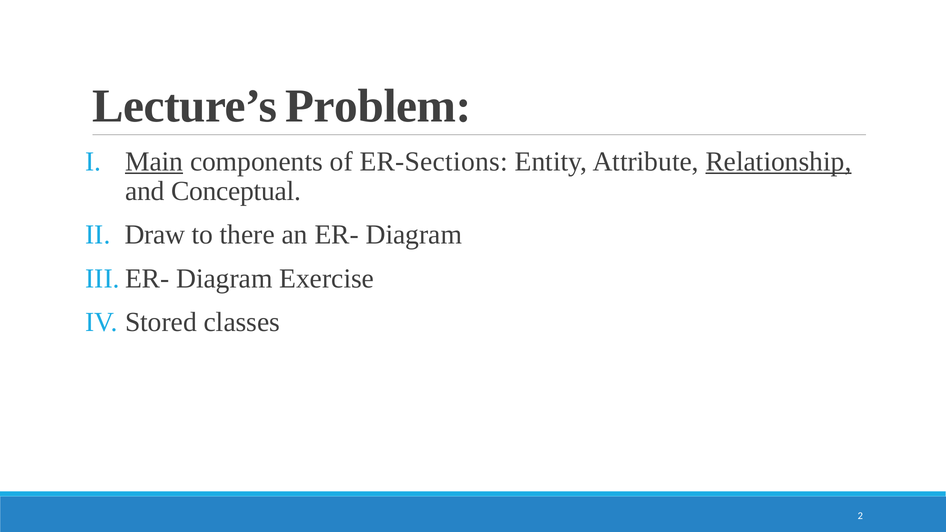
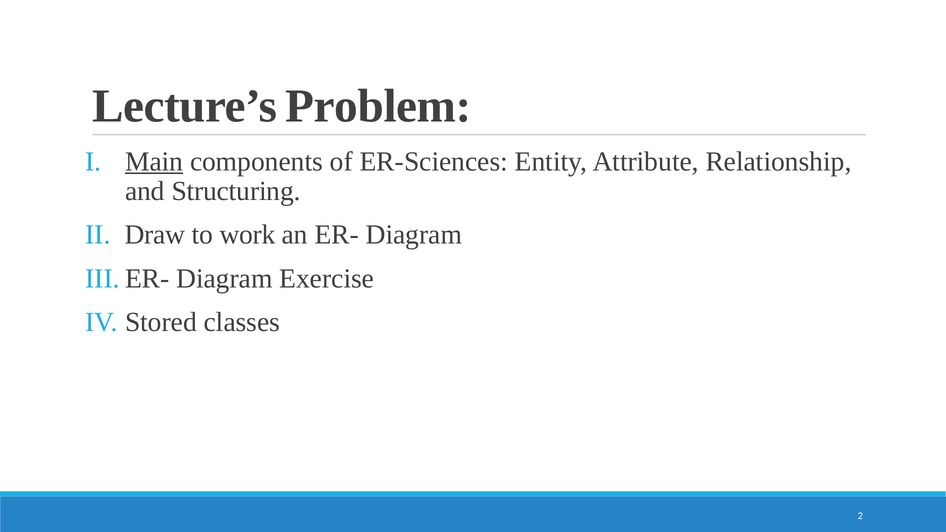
ER-Sections: ER-Sections -> ER-Sciences (434, 162)
Relationship underline: present -> none (779, 162)
Conceptual: Conceptual -> Structuring (236, 191)
there: there -> work (247, 235)
